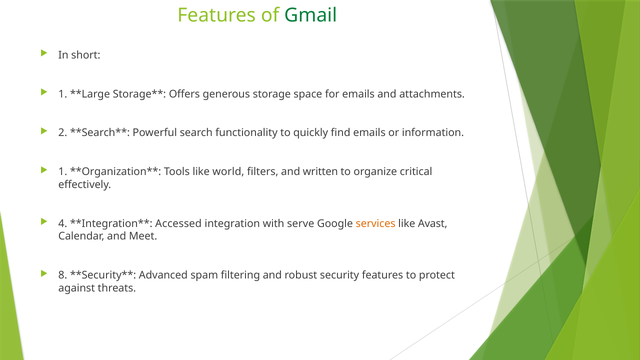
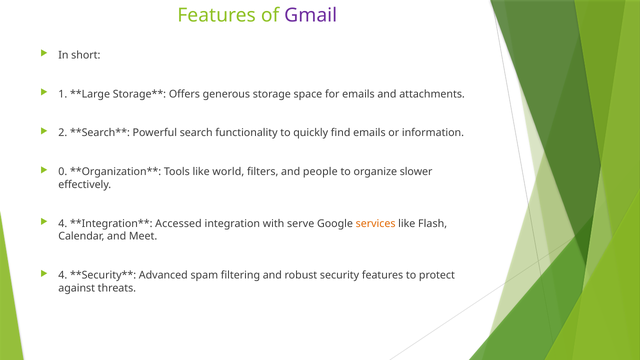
Gmail colour: green -> purple (311, 15)
1: 1 -> 0 (63, 172)
written: written -> people (320, 172)
critical: critical -> slower (416, 172)
Avast: Avast -> Flash (433, 224)
8: 8 -> 4 (63, 275)
